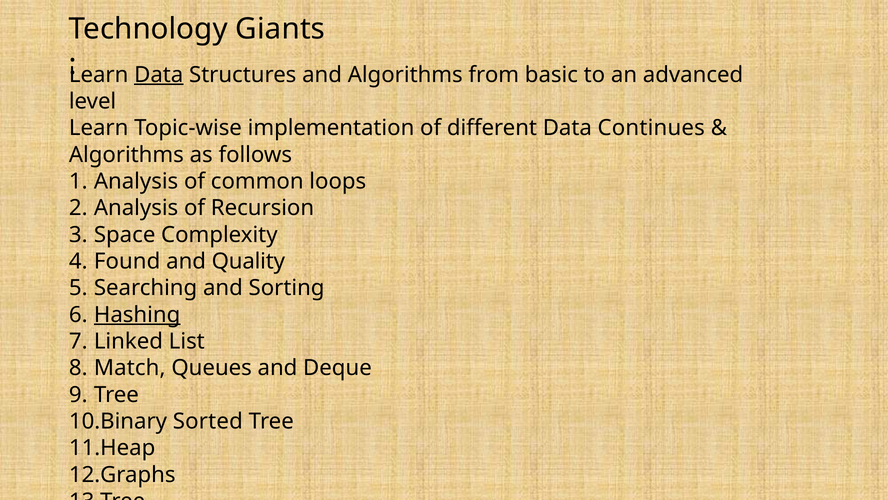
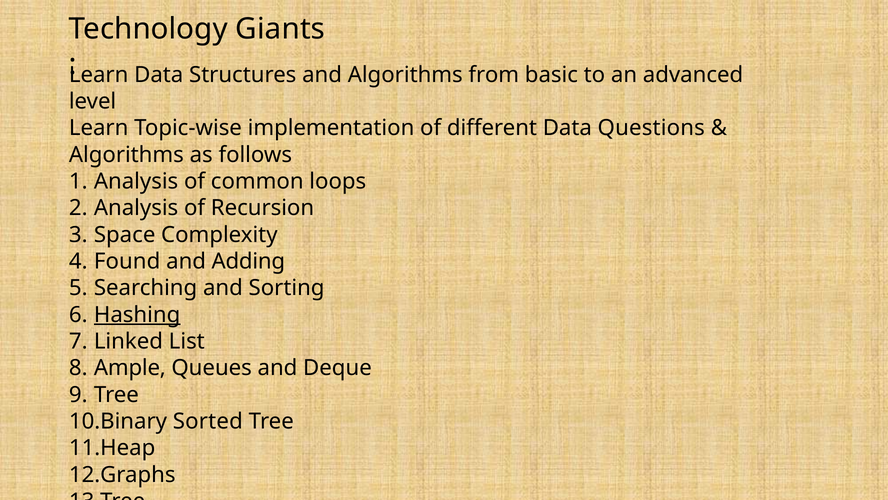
Data underline: present -> none (159, 75)
Continues: Continues -> Questions (651, 128)
Quality: Quality -> Adding (248, 261)
Match: Match -> Ample (130, 368)
